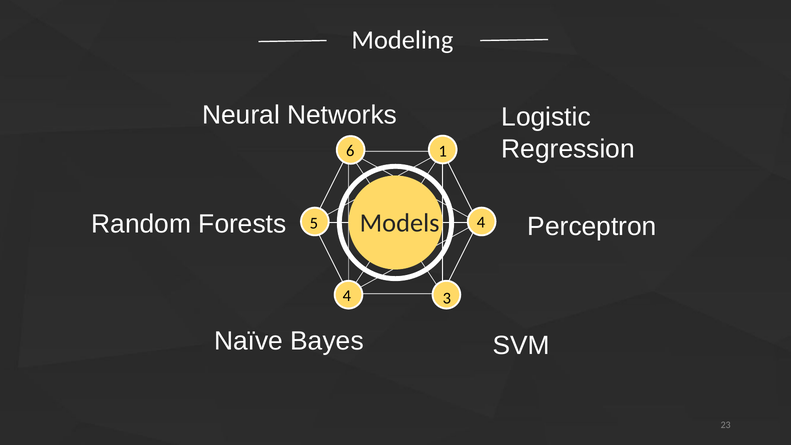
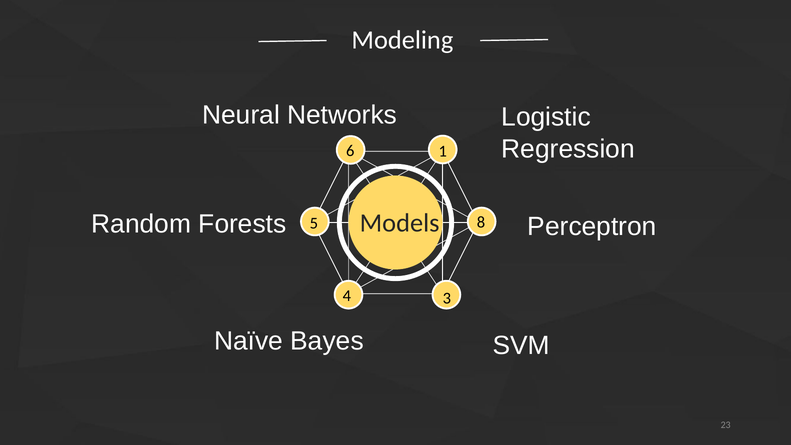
Models 4: 4 -> 8 (481, 223)
